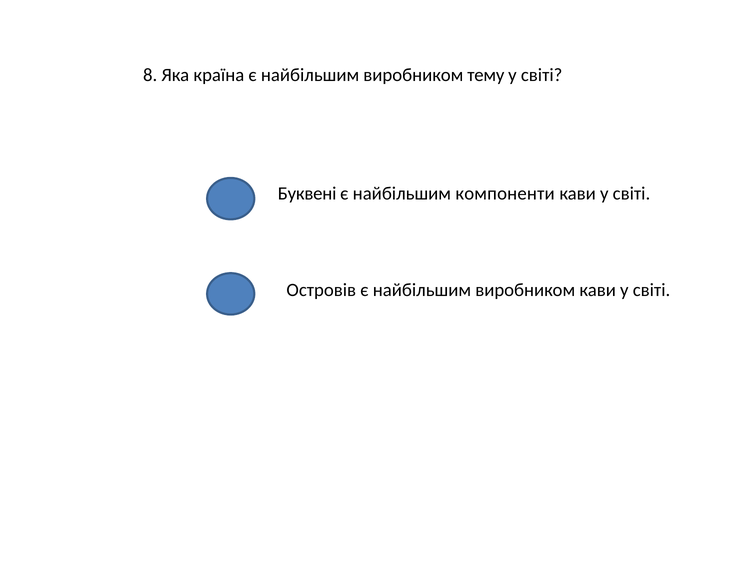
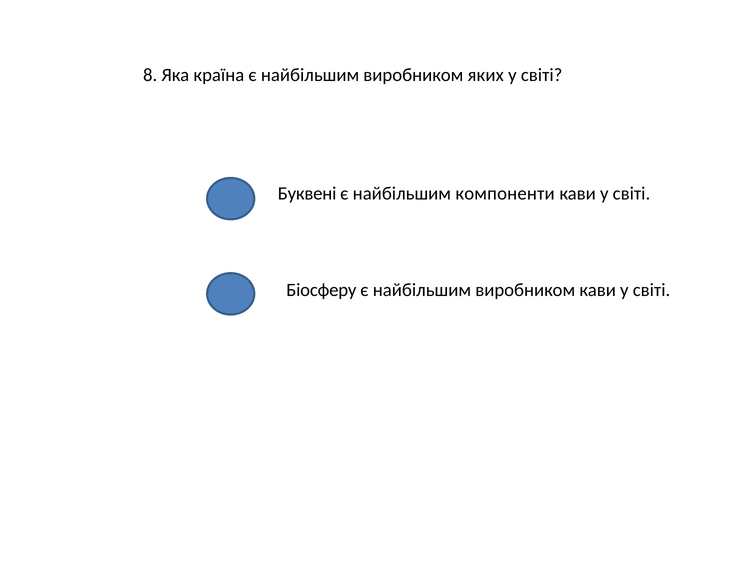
тему: тему -> яких (486, 75)
Островів: Островів -> Біосферу (321, 290)
